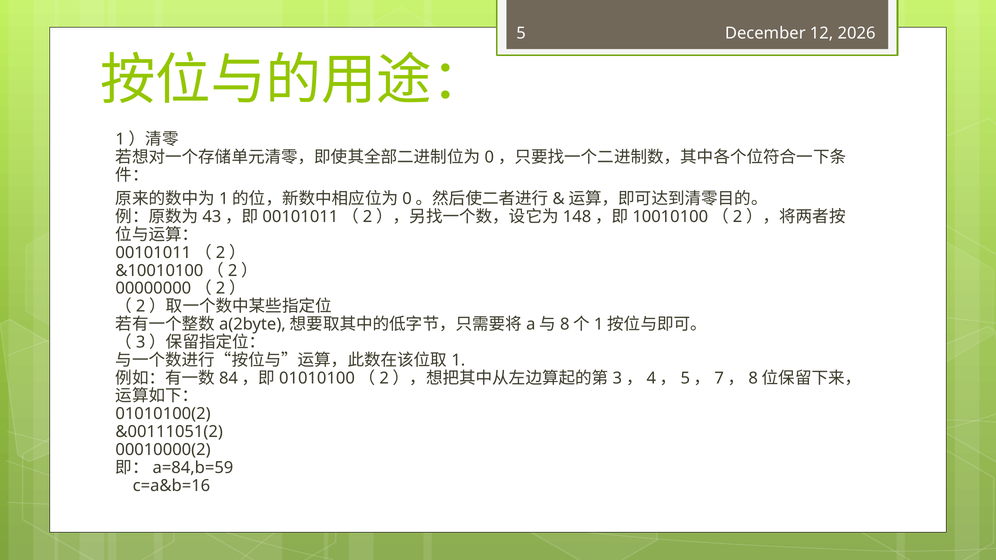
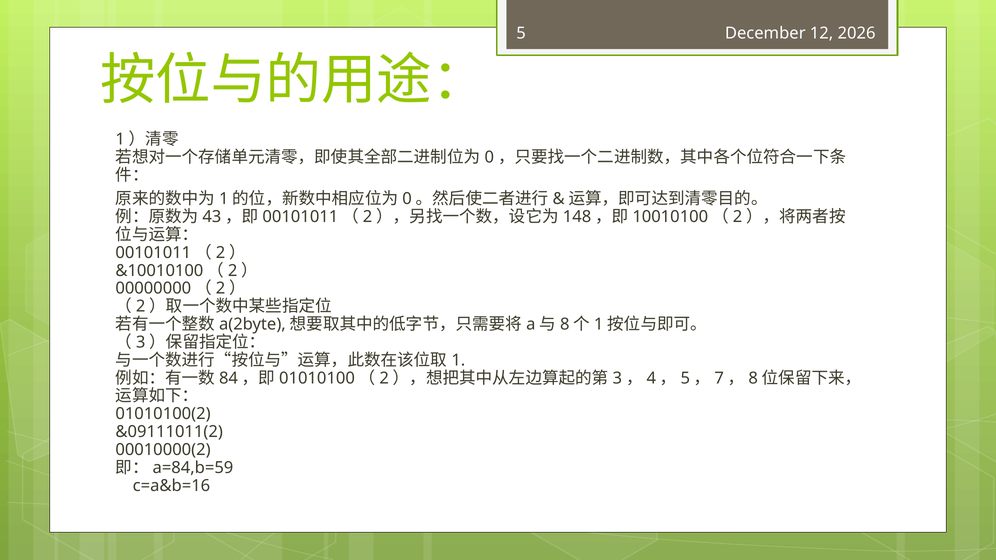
&00111051(2: &00111051(2 -> &09111011(2 (169, 432)
